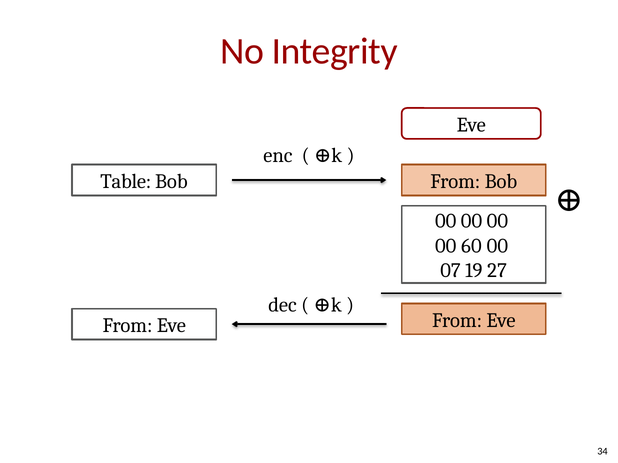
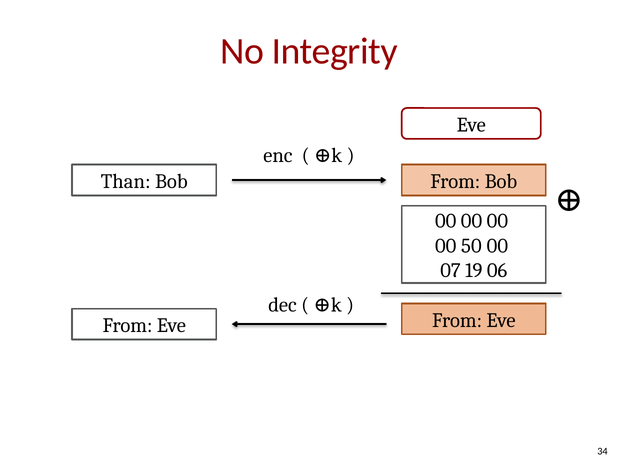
Table: Table -> Than (126, 182)
60: 60 -> 50 (471, 246)
27: 27 -> 06 (497, 271)
